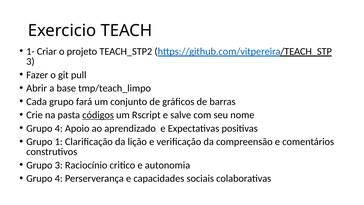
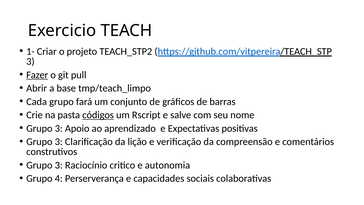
Fazer underline: none -> present (37, 75)
4: 4 -> 3 (59, 128)
1: 1 -> 3 (59, 142)
